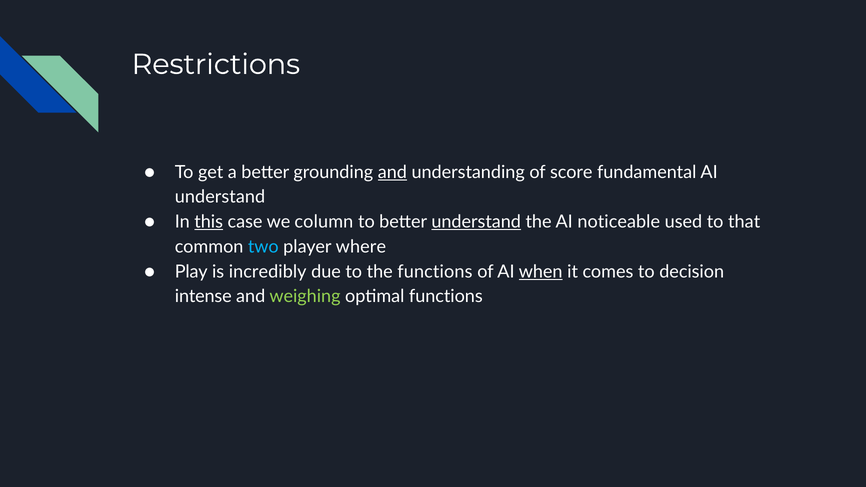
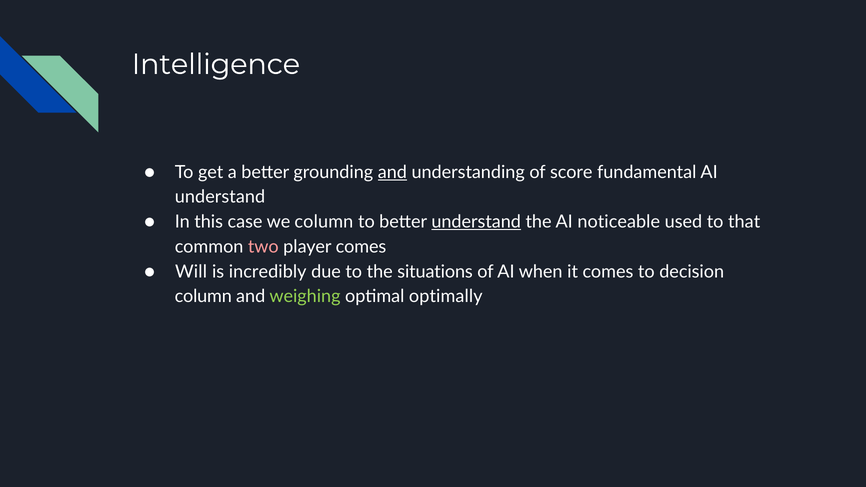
Restrictions: Restrictions -> Intelligence (216, 64)
this underline: present -> none (209, 222)
two colour: light blue -> pink (263, 247)
player where: where -> comes (361, 247)
Play: Play -> Will (191, 272)
the functions: functions -> situations (435, 272)
when underline: present -> none (541, 272)
intense: intense -> column (203, 297)
optimal functions: functions -> optimally (446, 297)
